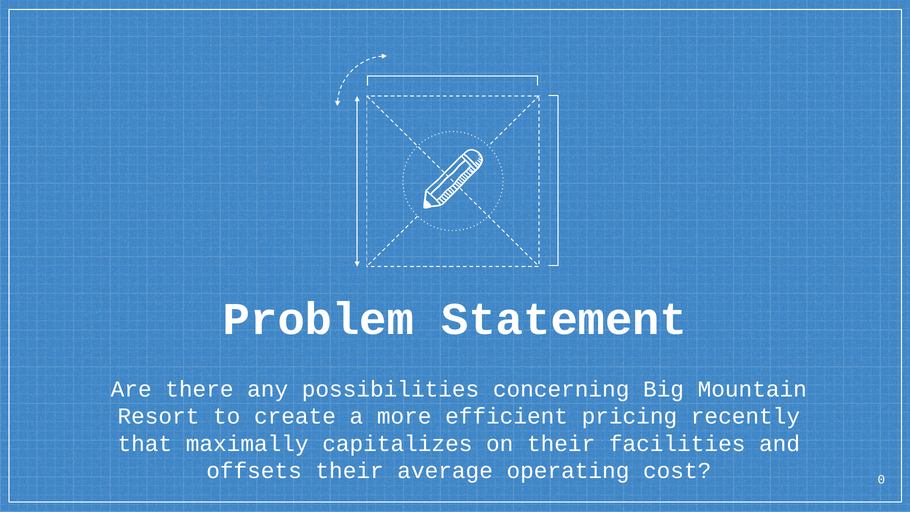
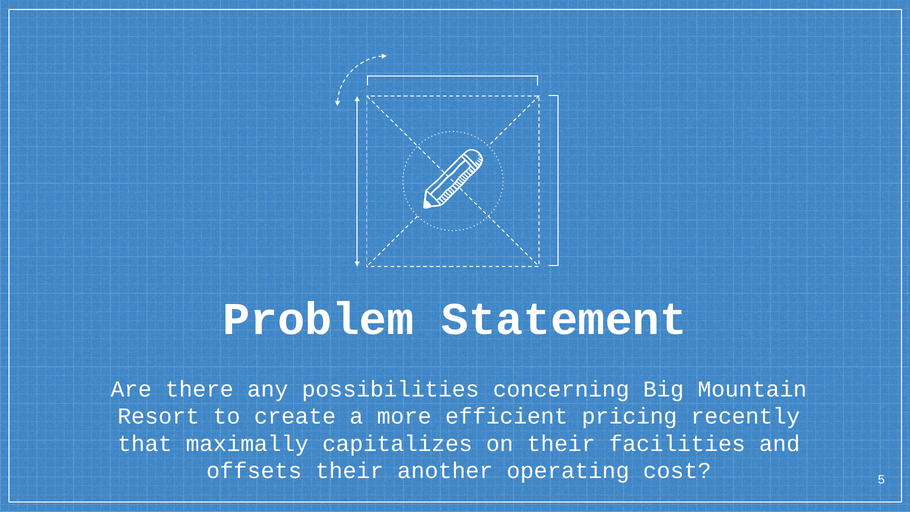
average: average -> another (445, 471)
0: 0 -> 5 (881, 479)
